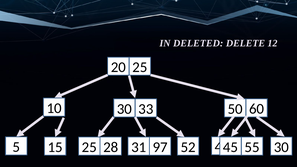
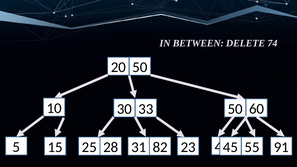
DELETED: DELETED -> BETWEEN (198, 43)
12: 12 -> 74 (272, 43)
20 25: 25 -> 50 (140, 67)
97: 97 -> 82 (160, 147)
52: 52 -> 23 (188, 147)
55 30: 30 -> 91 (281, 147)
